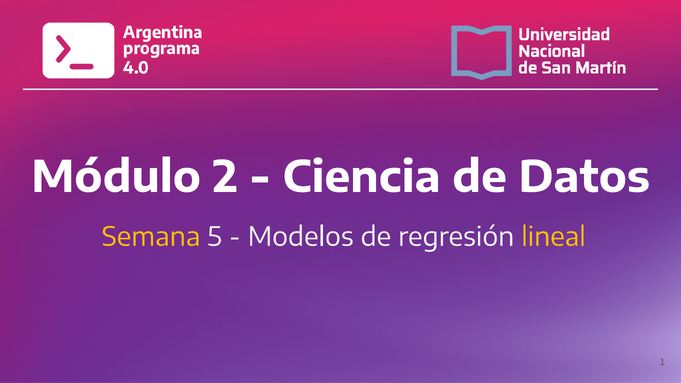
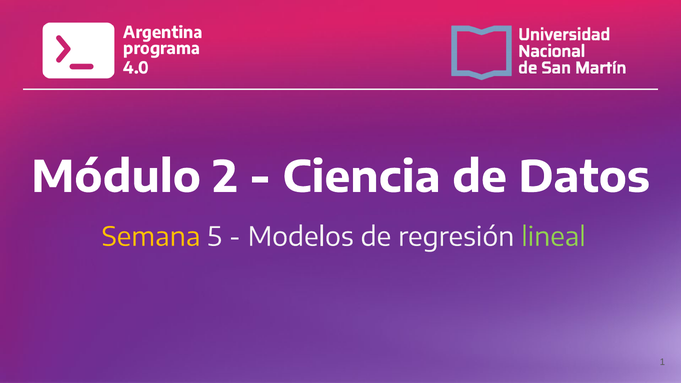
lineal colour: yellow -> light green (553, 237)
